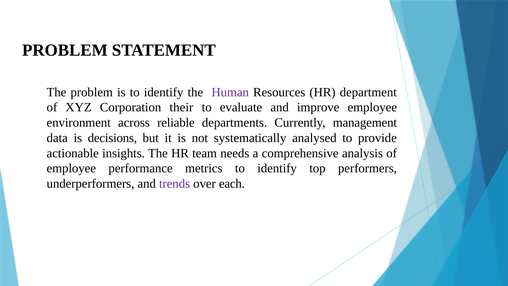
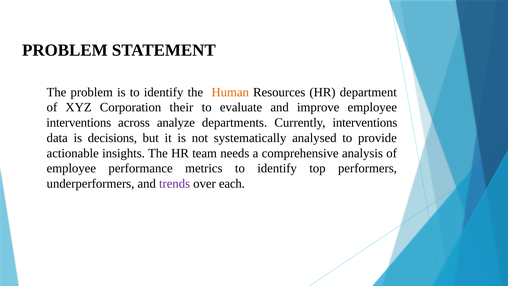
Human colour: purple -> orange (230, 92)
environment: environment -> interventions (79, 123)
reliable: reliable -> analyze (176, 123)
Currently management: management -> interventions (365, 123)
